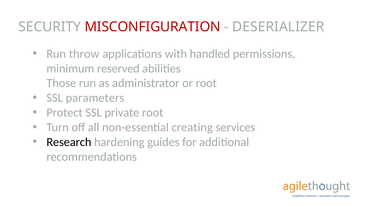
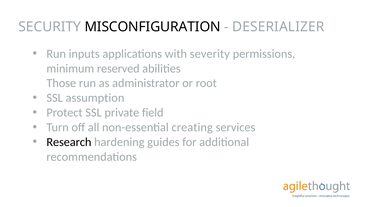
MISCONFIGURATION colour: red -> black (153, 27)
throw: throw -> inputs (84, 54)
handled: handled -> severity (210, 54)
parameters: parameters -> assumption (95, 98)
private root: root -> field (153, 112)
